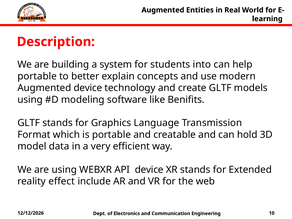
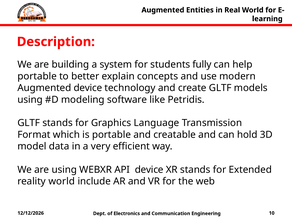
into: into -> fully (202, 65)
Benifits: Benifits -> Petridis (186, 100)
reality effect: effect -> world (62, 181)
